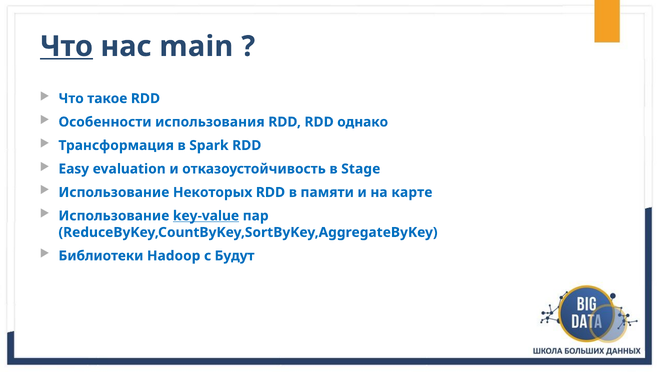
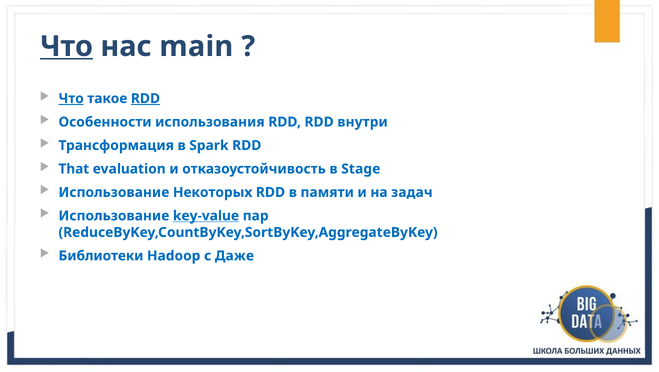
Что underline: none -> present (71, 98)
RDD underline: none -> present (145, 98)
однако: однако -> внутри (363, 122)
Easy: Easy -> That (74, 169)
карте: карте -> задач (412, 192)
Будут: Будут -> Даже (234, 256)
